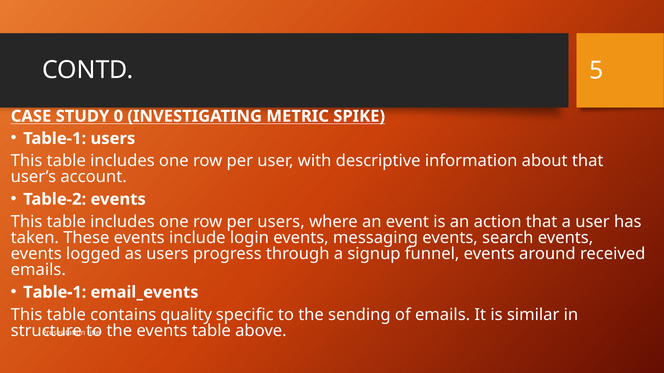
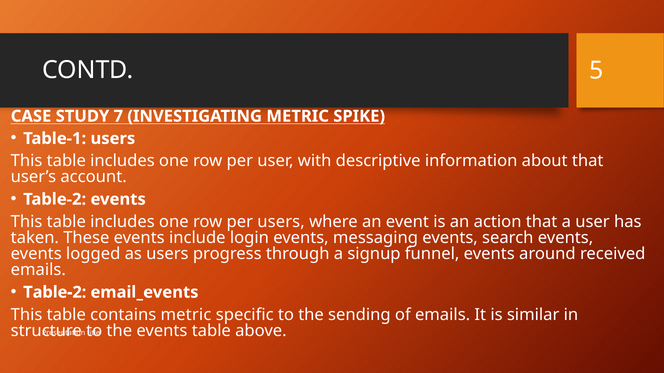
0: 0 -> 7 (118, 116)
Table-1: Table-1 -> Table-2 (55, 293)
contains quality: quality -> metric (186, 315)
